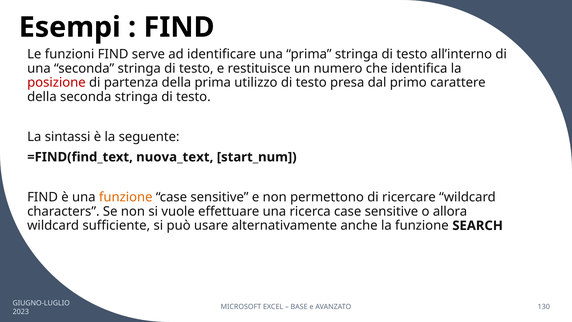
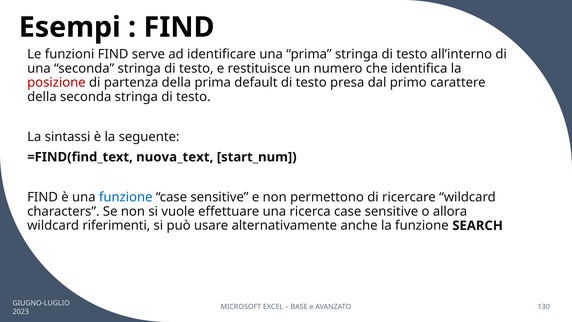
utilizzo: utilizzo -> default (256, 82)
funzione colour: orange -> blue (126, 197)
sufficiente: sufficiente -> riferimenti (116, 225)
